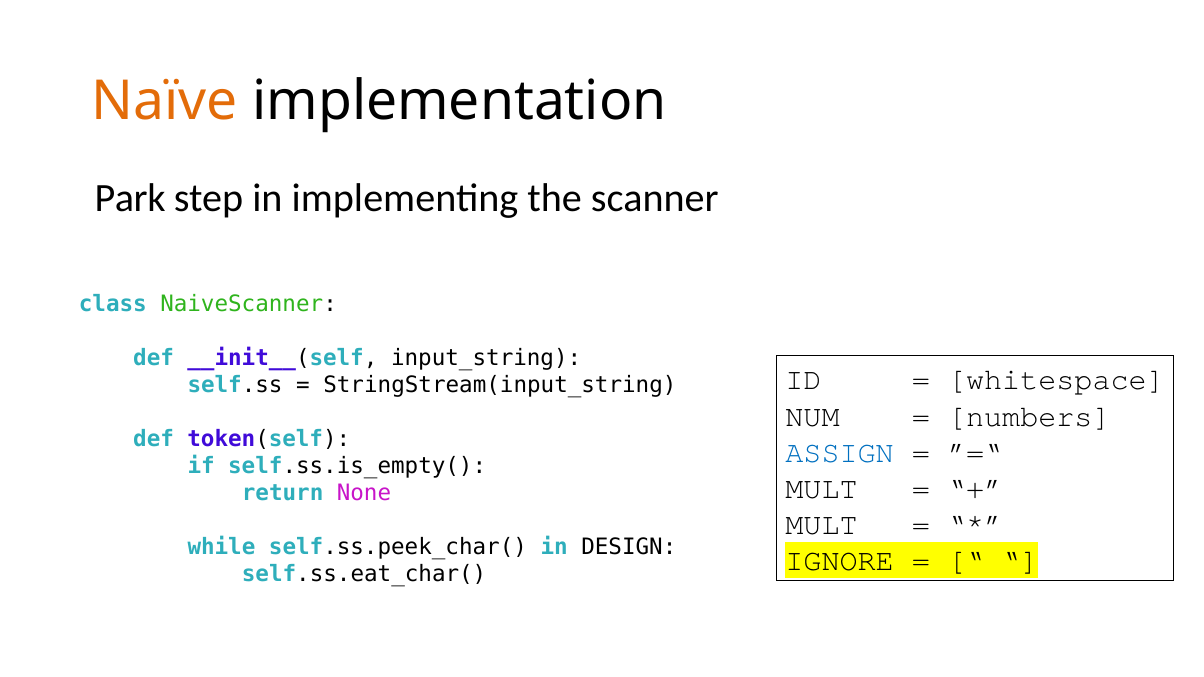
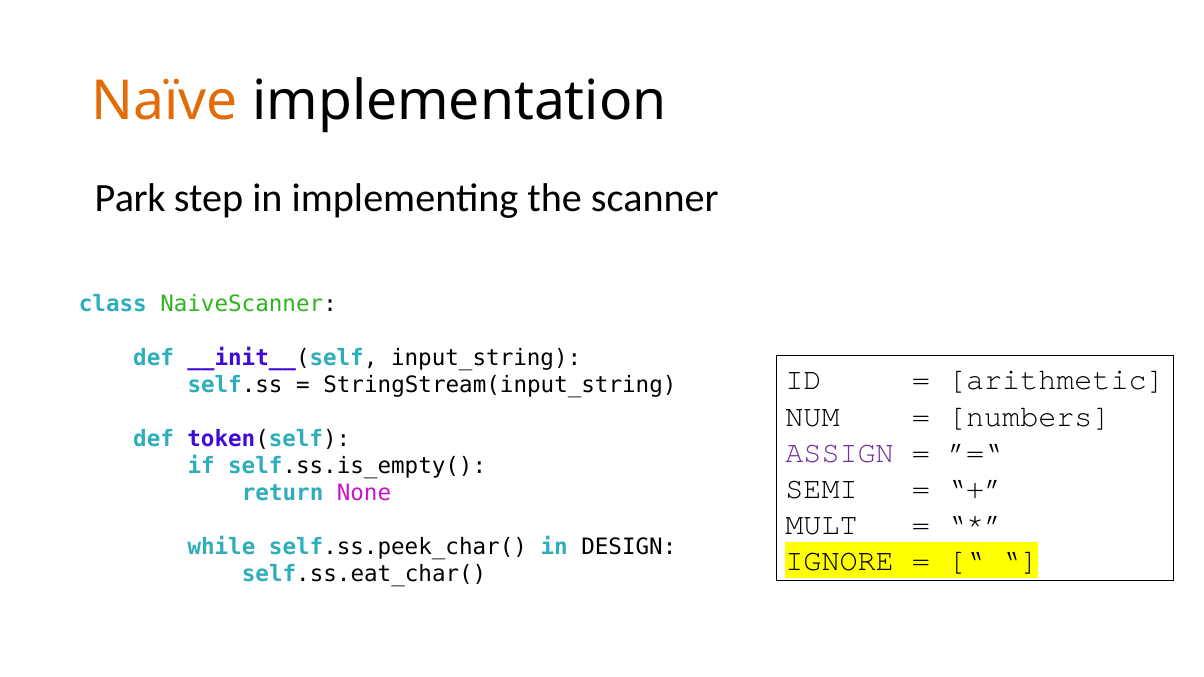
whitespace: whitespace -> arithmetic (1056, 380)
ASSIGN colour: blue -> purple (840, 452)
MULT: MULT -> SEMI (822, 489)
